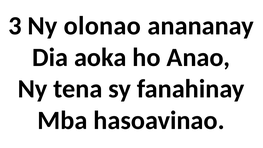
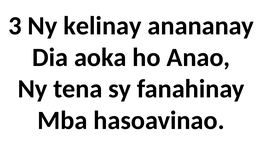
olonao: olonao -> kelinay (102, 26)
